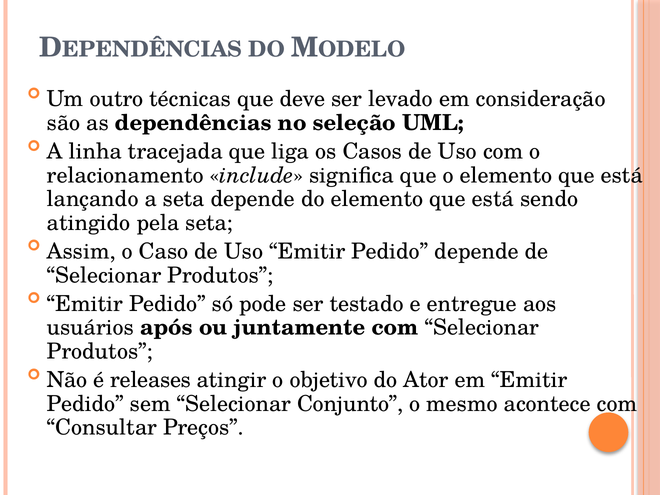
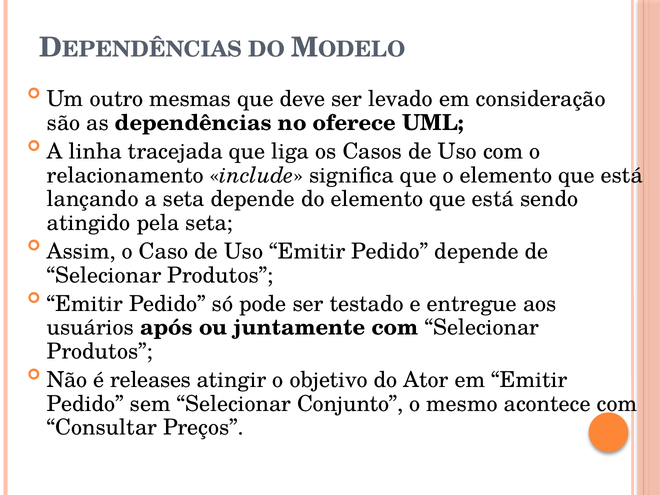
técnicas: técnicas -> mesmas (190, 99)
seleção: seleção -> oferece (354, 123)
